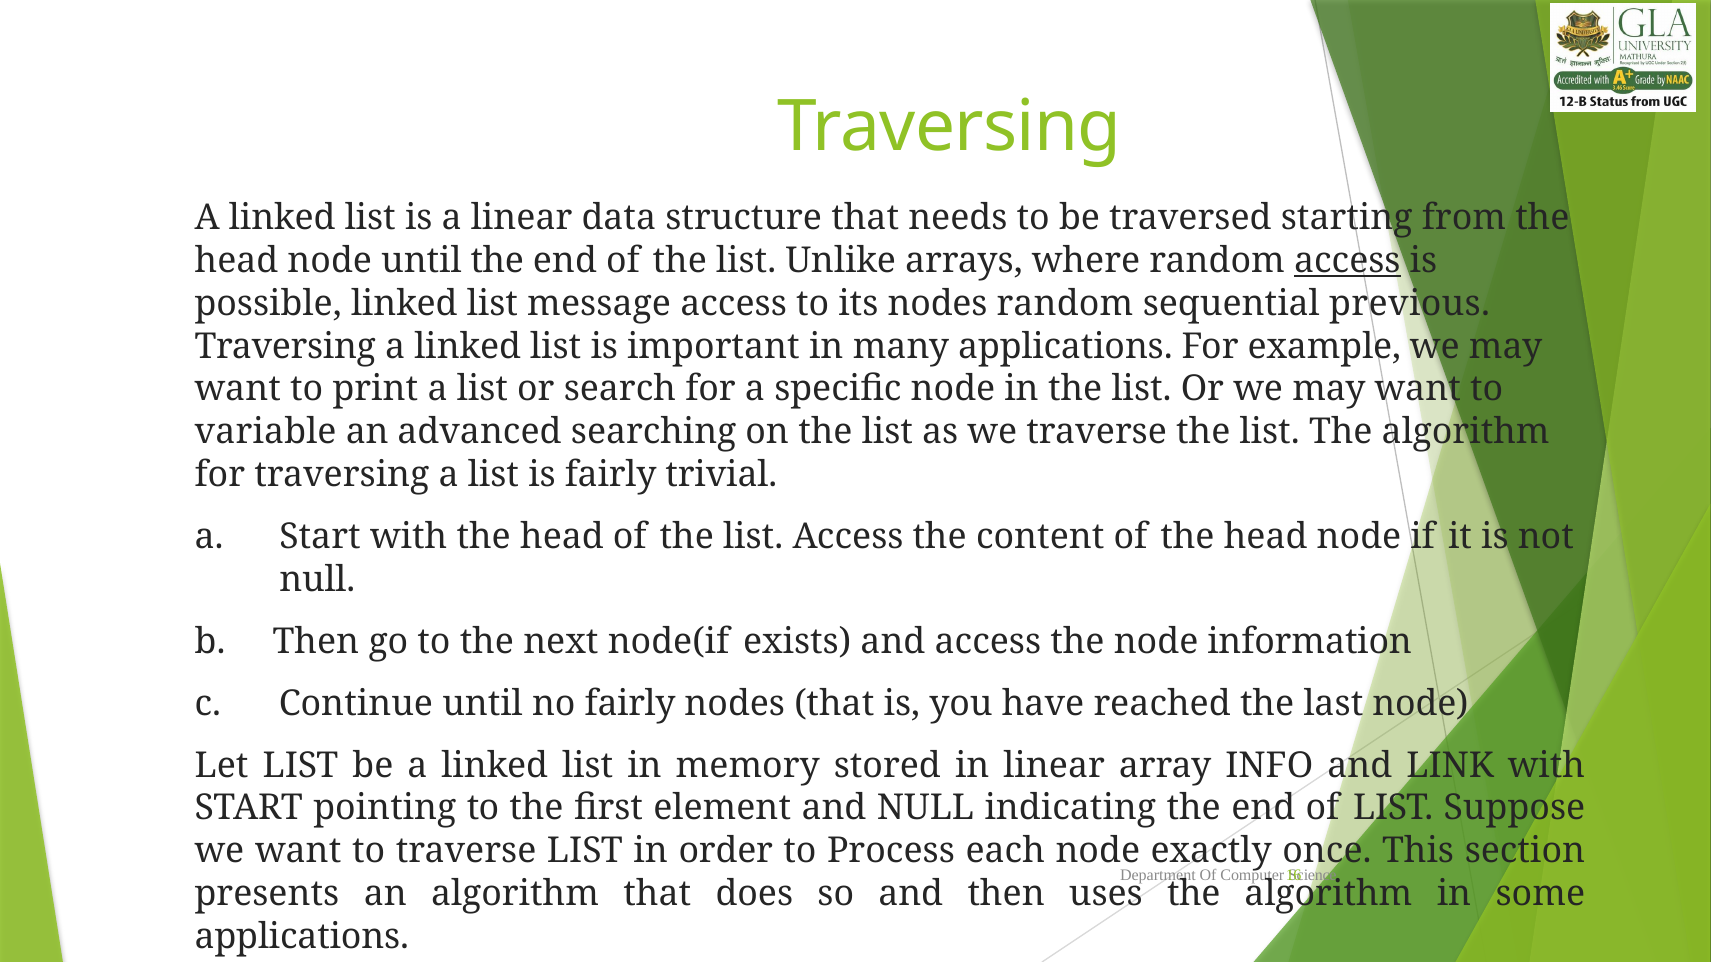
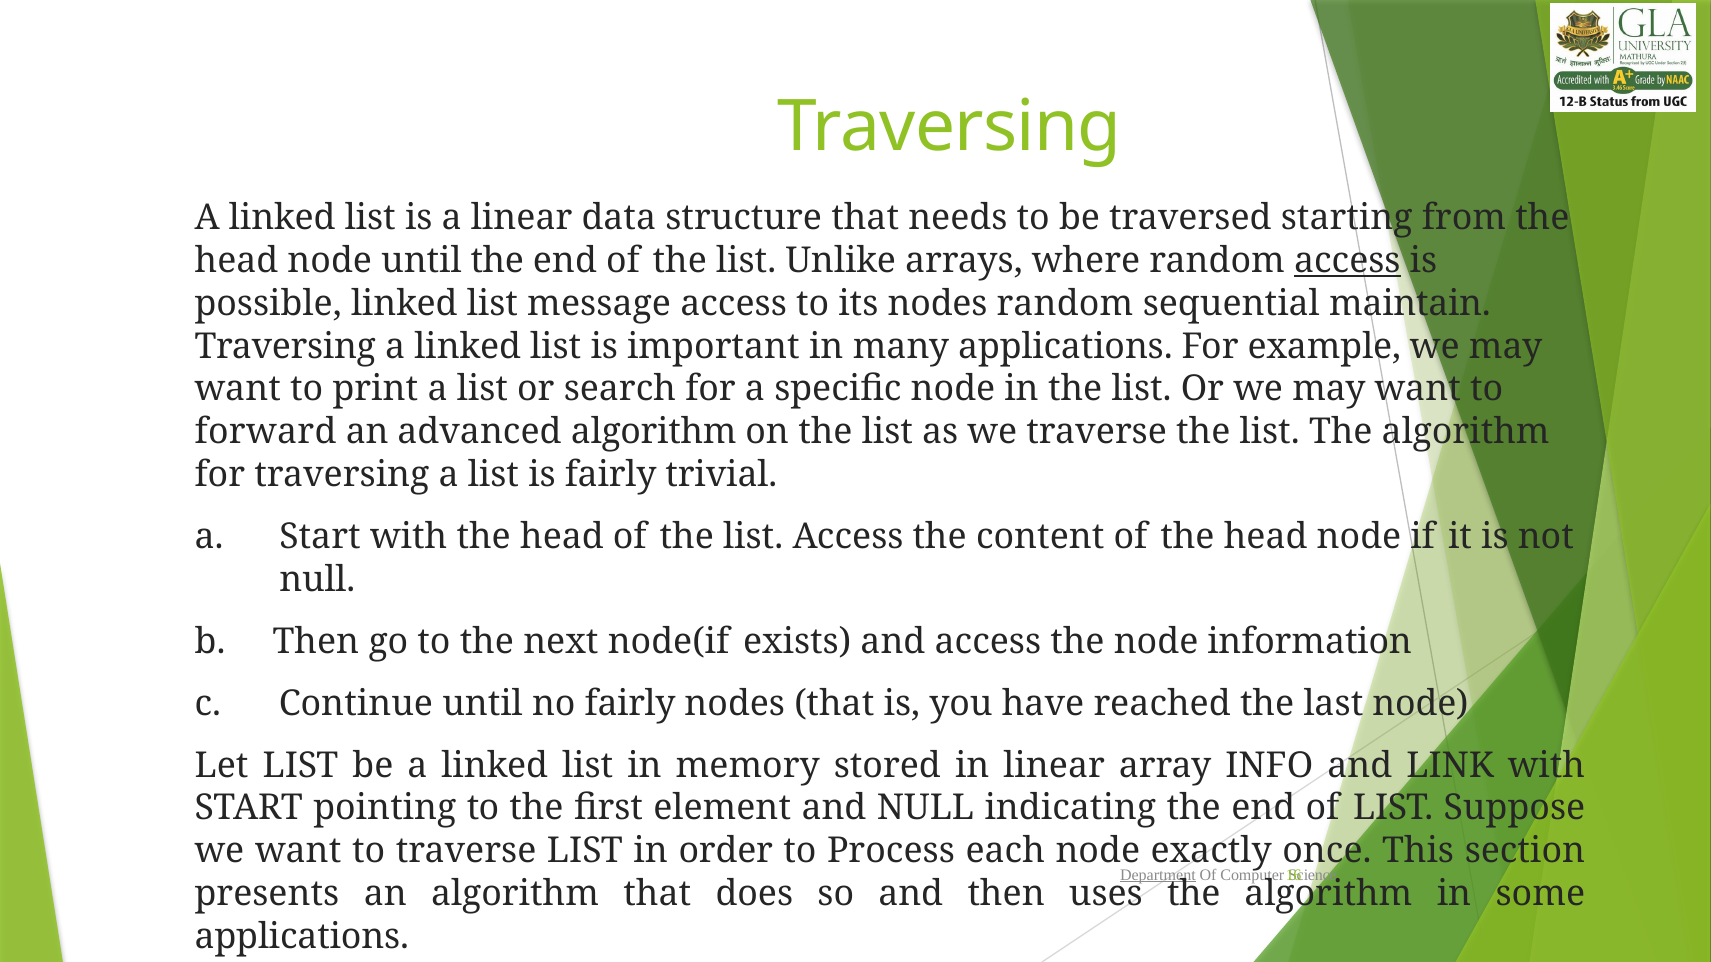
previous: previous -> maintain (1410, 304)
variable: variable -> forward (266, 432)
advanced searching: searching -> algorithm (654, 432)
Department underline: none -> present (1158, 875)
